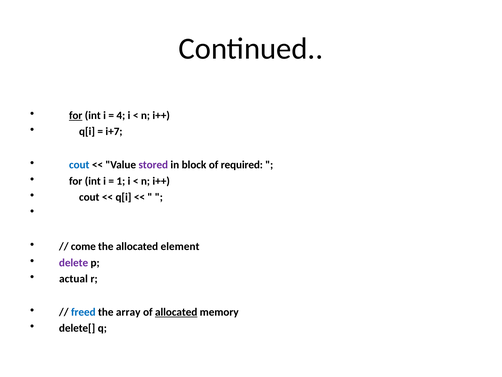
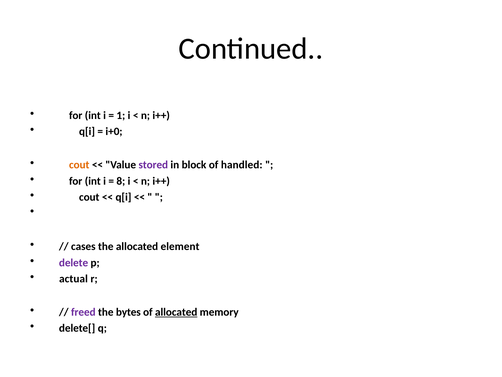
for underline: present -> none (76, 115)
4: 4 -> 1 (121, 115)
i+7: i+7 -> i+0 (114, 131)
cout colour: blue -> orange (79, 165)
required: required -> handled (242, 165)
1: 1 -> 8 (121, 181)
come: come -> cases (83, 246)
freed colour: blue -> purple (83, 312)
array: array -> bytes (128, 312)
